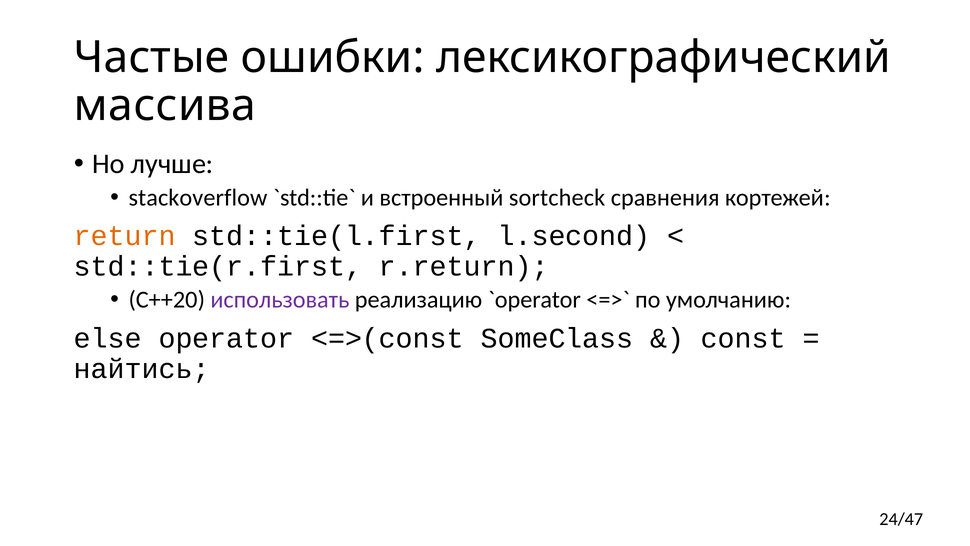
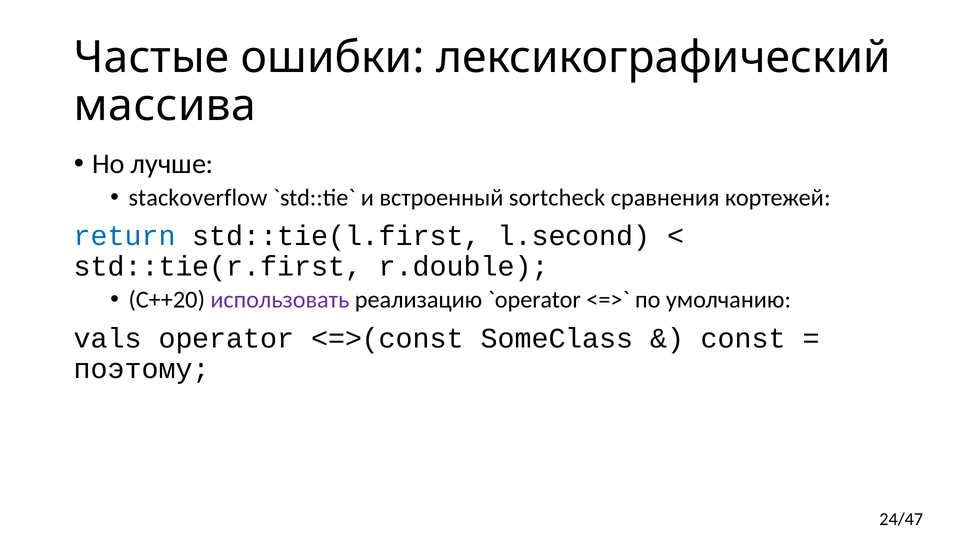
return colour: orange -> blue (125, 236)
r.return: r.return -> r.double (464, 266)
else: else -> vals (108, 338)
найтись: найтись -> поэтому (142, 369)
